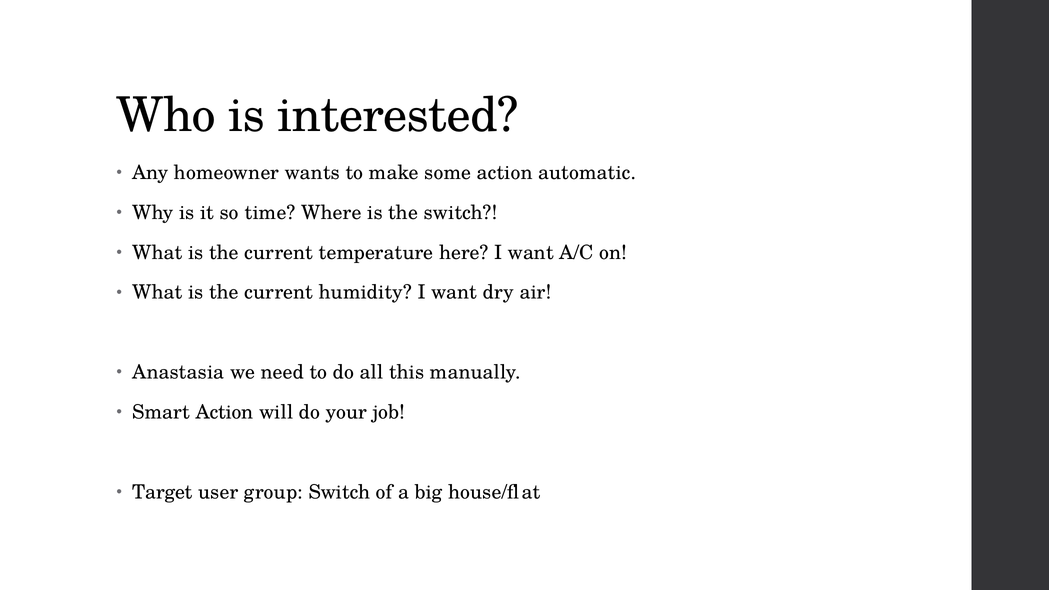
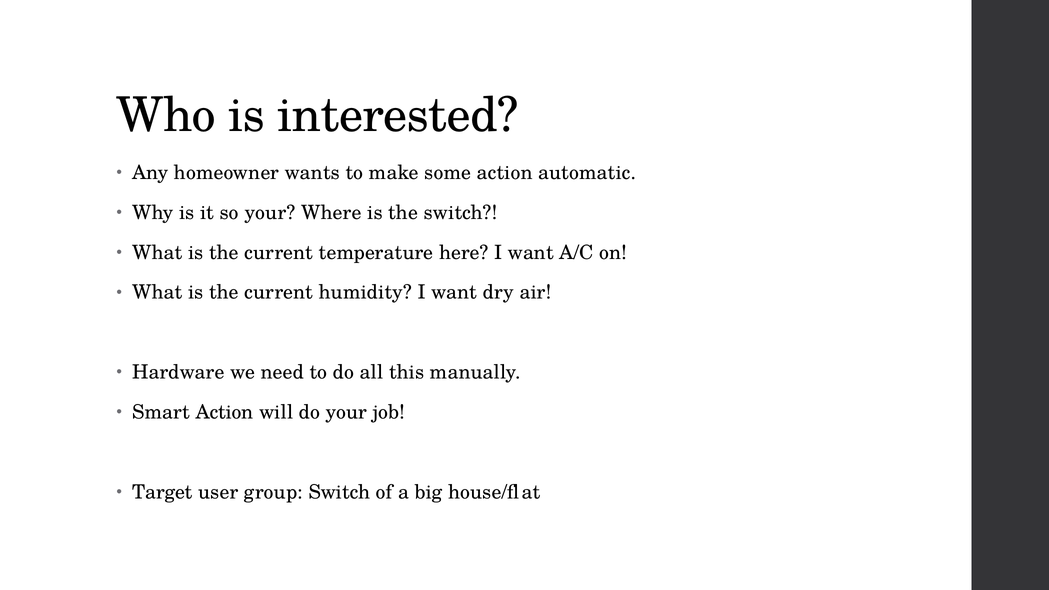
so time: time -> your (270, 213)
Anastasia: Anastasia -> Hardware (178, 372)
